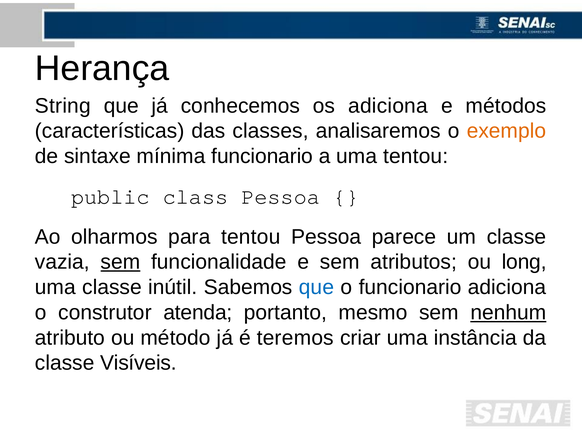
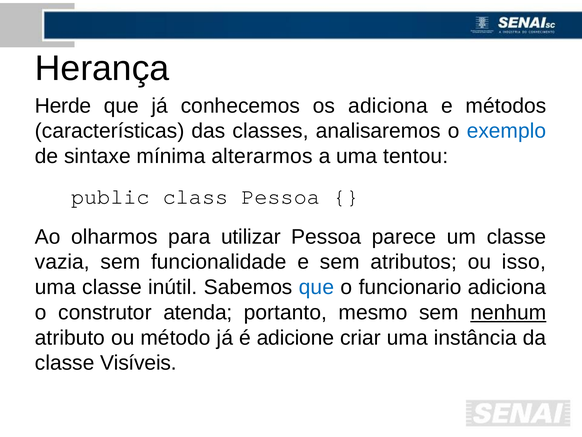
String: String -> Herde (63, 106)
exemplo colour: orange -> blue (506, 131)
mínima funcionario: funcionario -> alterarmos (262, 156)
para tentou: tentou -> utilizar (251, 237)
sem underline: present -> none (120, 262)
long: long -> isso (524, 262)
teremos: teremos -> adicione (295, 337)
